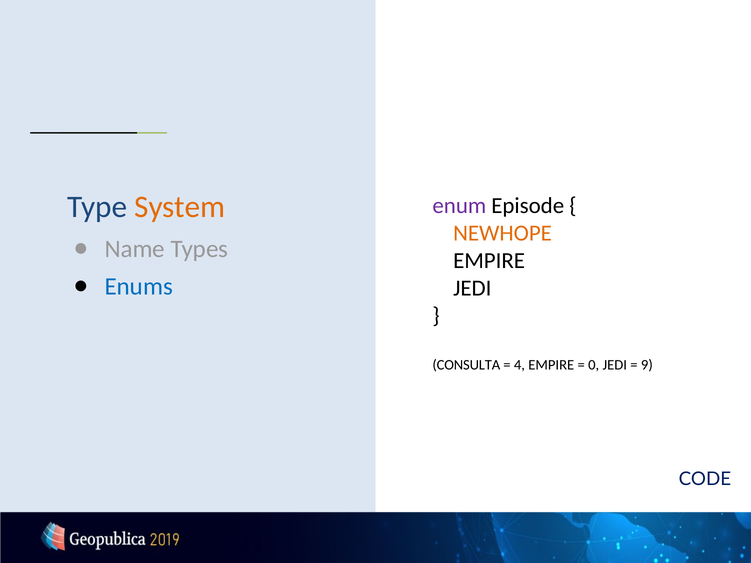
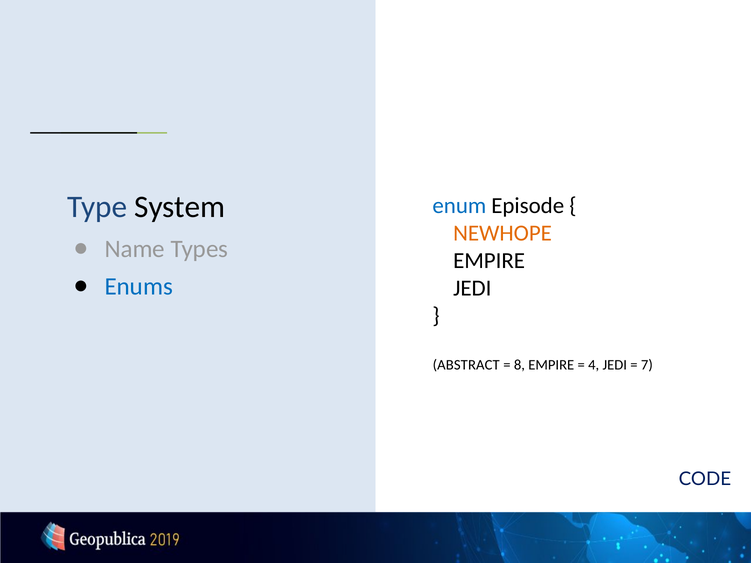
System colour: orange -> black (180, 207)
enum colour: purple -> blue (459, 206)
CONSULTA: CONSULTA -> ABSTRACT (466, 365)
4: 4 -> 8 (519, 365)
0: 0 -> 4 (594, 365)
9: 9 -> 7 (647, 365)
